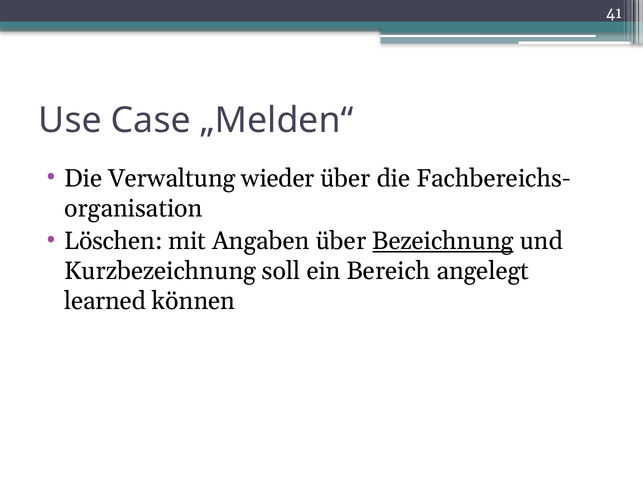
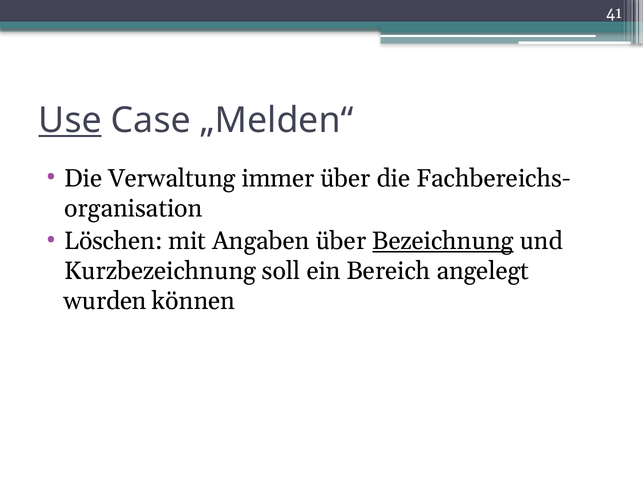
Use underline: none -> present (70, 120)
wieder: wieder -> immer (278, 178)
learned: learned -> wurden (105, 301)
